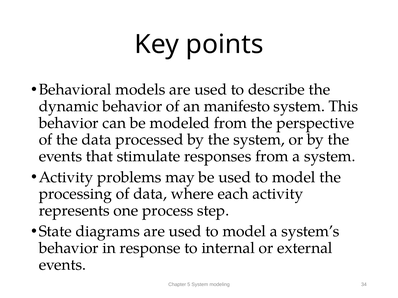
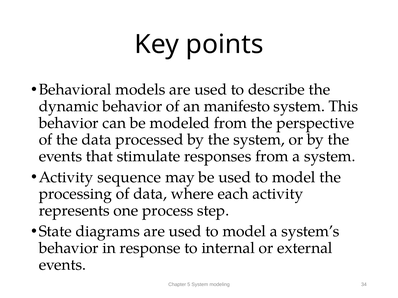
problems: problems -> sequence (129, 177)
